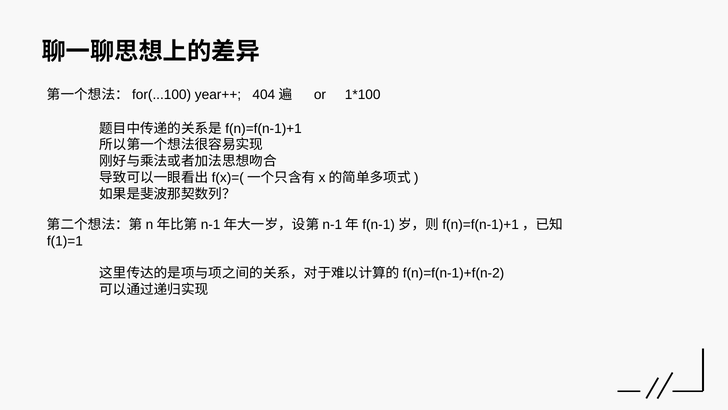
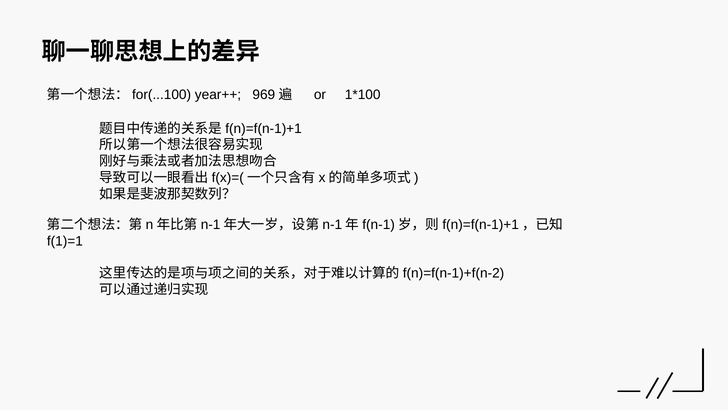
404: 404 -> 969 (264, 95)
